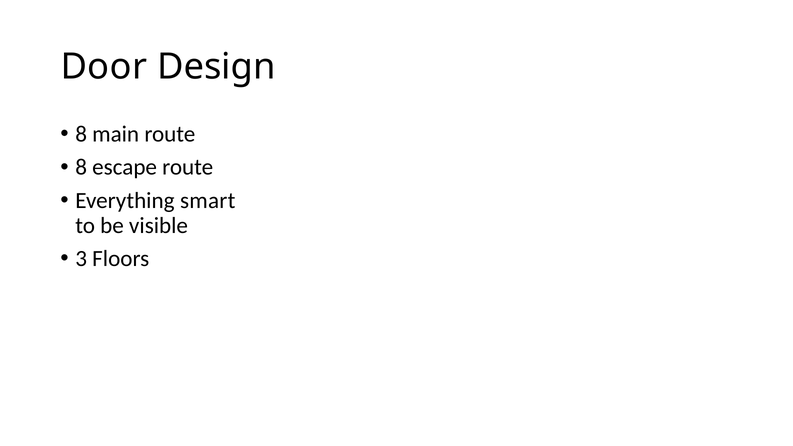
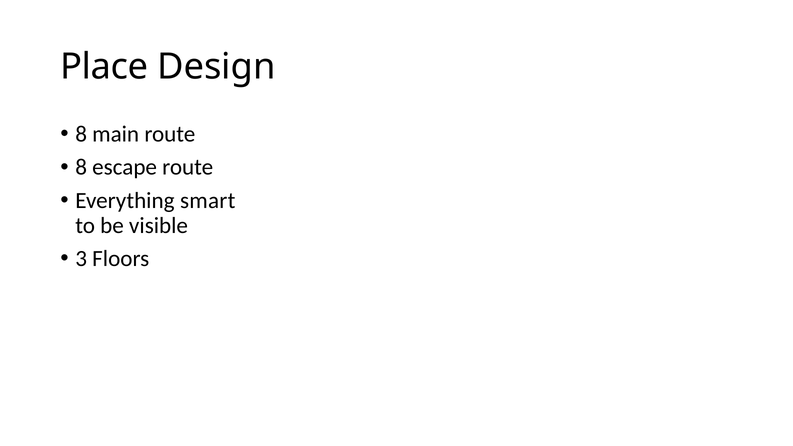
Door: Door -> Place (104, 67)
